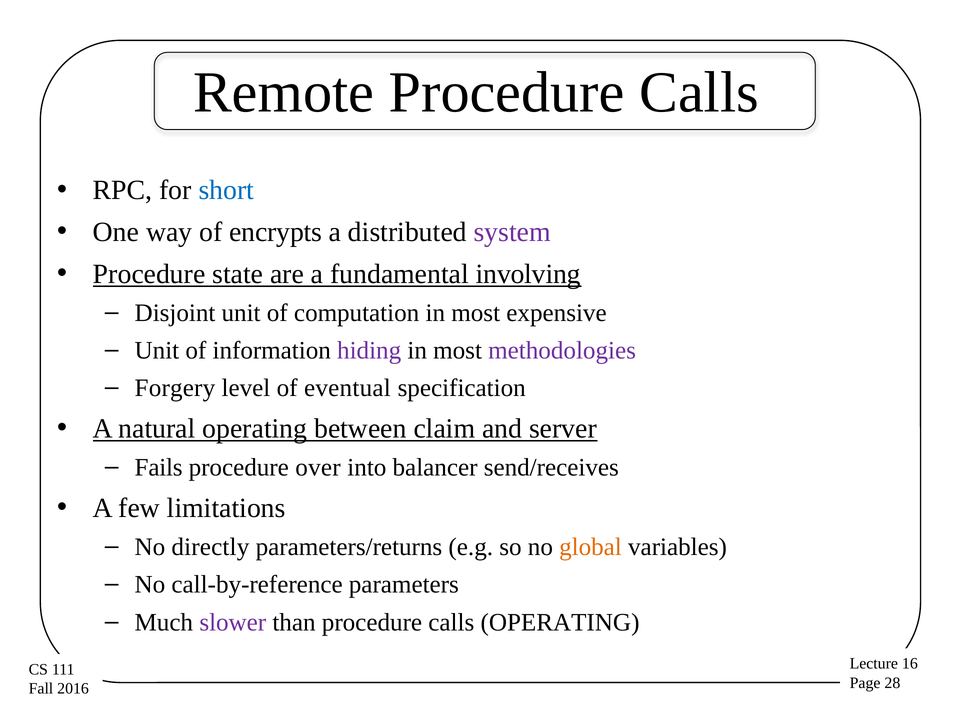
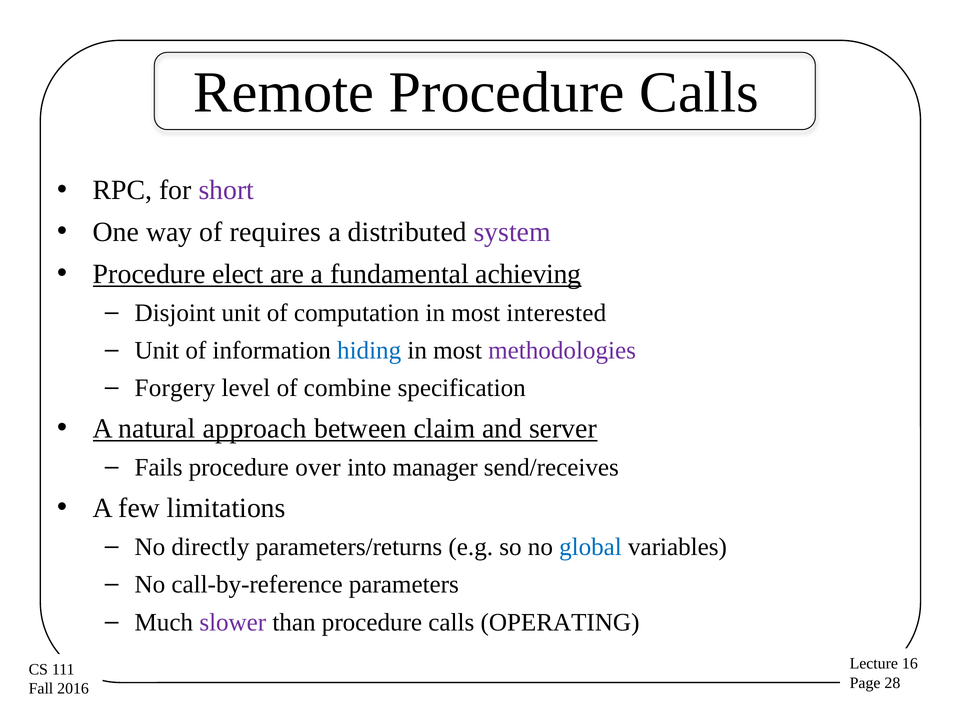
short colour: blue -> purple (226, 190)
encrypts: encrypts -> requires (275, 232)
state: state -> elect (238, 274)
involving: involving -> achieving (528, 274)
expensive: expensive -> interested (556, 313)
hiding colour: purple -> blue (369, 350)
eventual: eventual -> combine (347, 388)
natural operating: operating -> approach (255, 428)
balancer: balancer -> manager (435, 467)
global colour: orange -> blue (590, 547)
